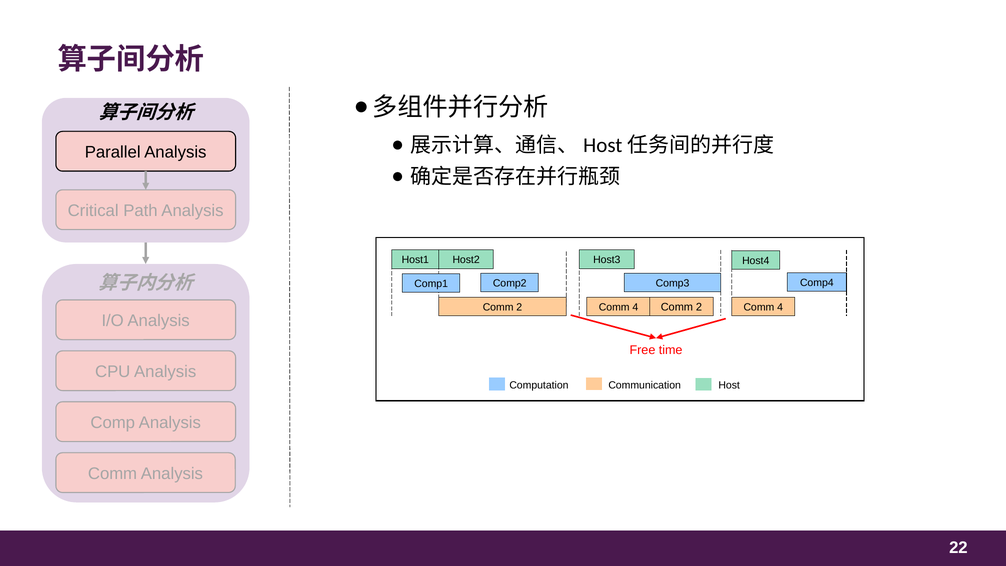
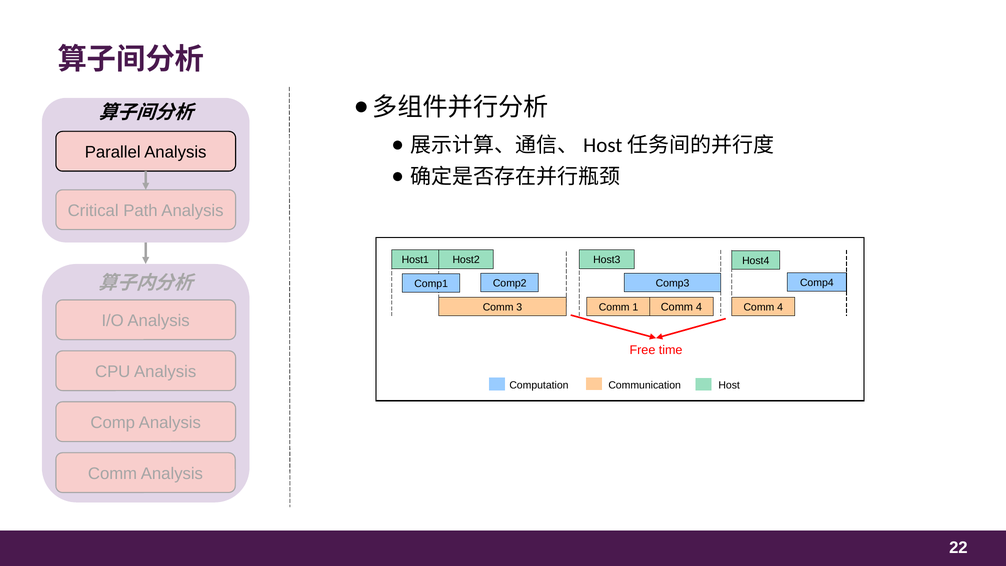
2: 2 -> 4 (699, 307)
4: 4 -> 1 (635, 307)
2: 2 -> 3 (519, 307)
